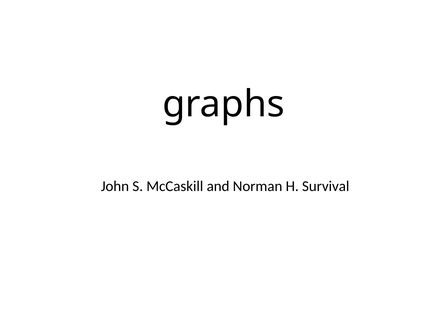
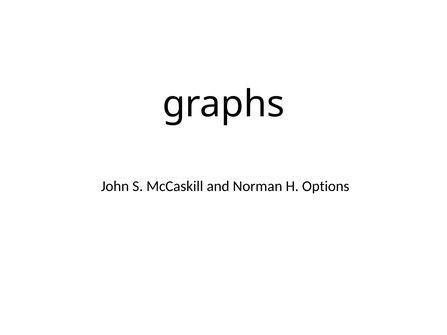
Survival: Survival -> Options (326, 186)
